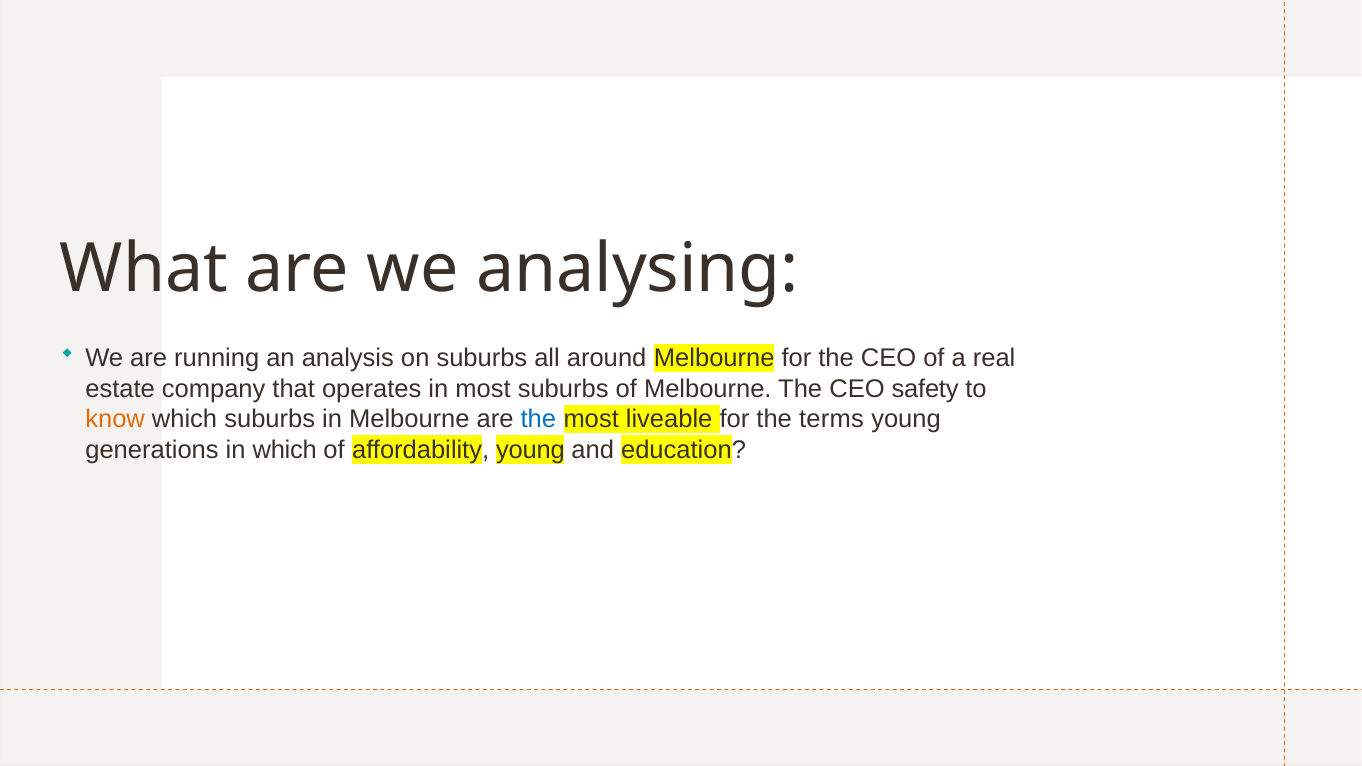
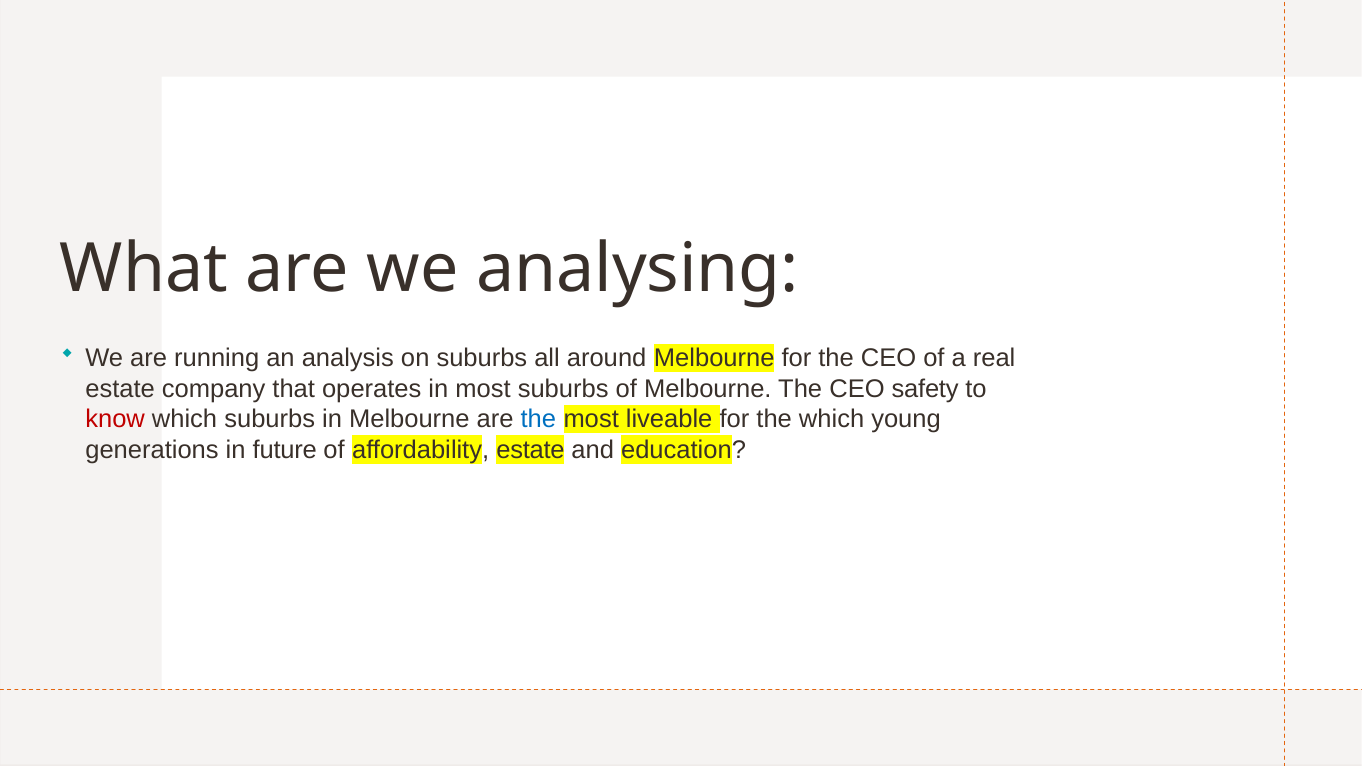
know colour: orange -> red (115, 420)
the terms: terms -> which (832, 420)
in which: which -> future (285, 450)
affordability young: young -> estate (530, 450)
